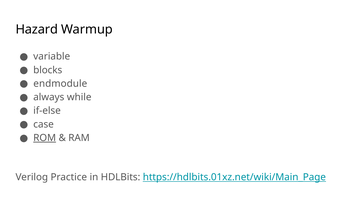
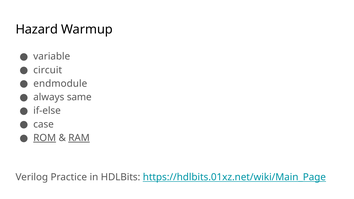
blocks: blocks -> circuit (48, 70)
while: while -> same (79, 97)
RAM underline: none -> present (79, 138)
